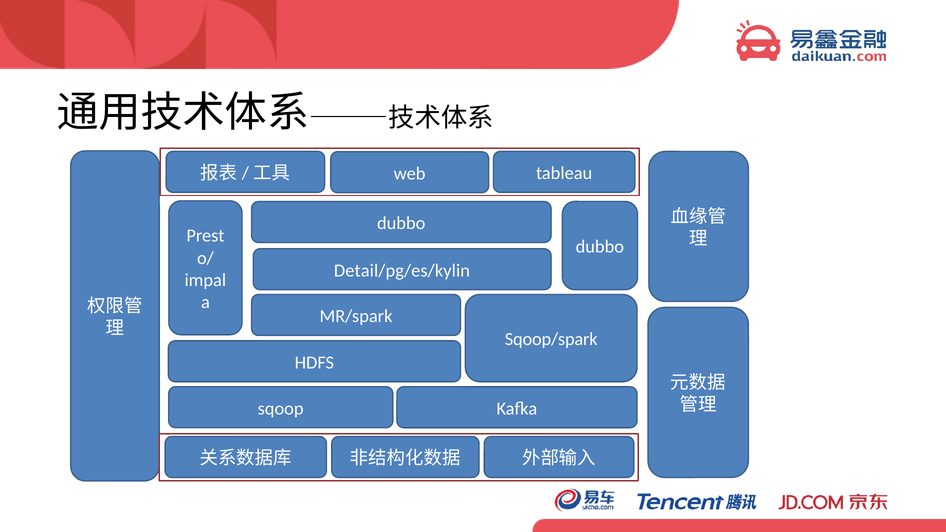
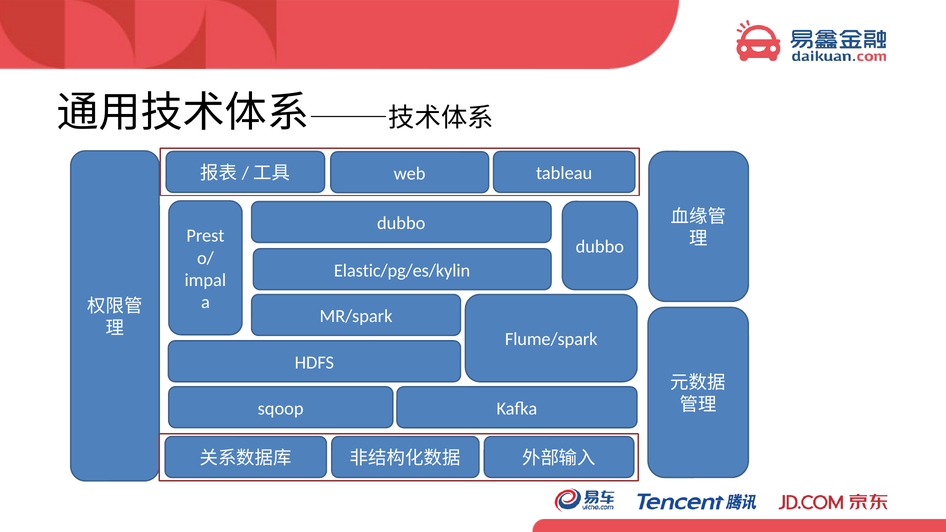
Detail/pg/es/kylin: Detail/pg/es/kylin -> Elastic/pg/es/kylin (402, 271)
Sqoop/spark: Sqoop/spark -> Flume/spark (551, 339)
